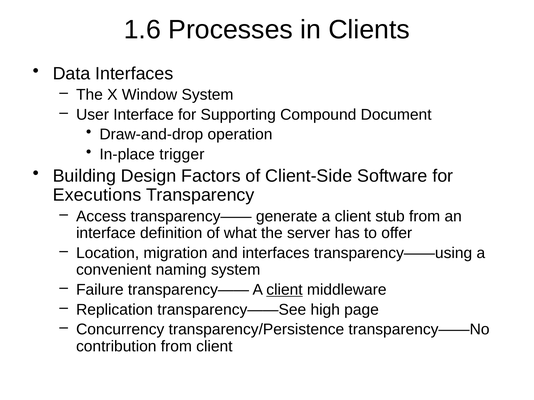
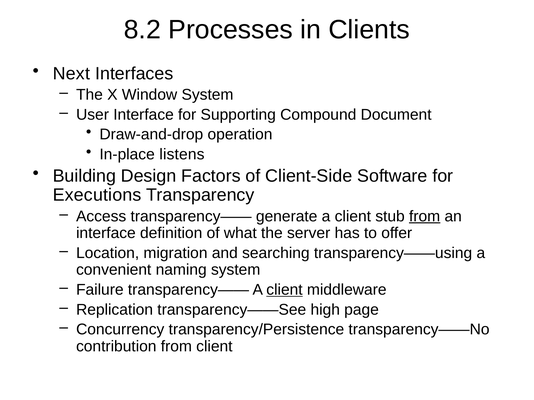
1.6: 1.6 -> 8.2 (142, 30)
Data: Data -> Next (71, 74)
trigger: trigger -> listens (182, 155)
from underline: none -> present (425, 216)
and interfaces: interfaces -> searching (276, 253)
